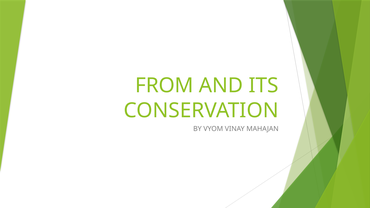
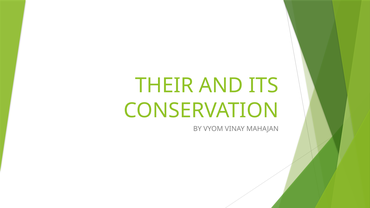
FROM: FROM -> THEIR (164, 86)
